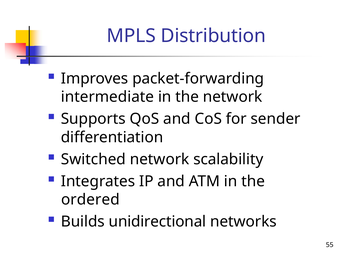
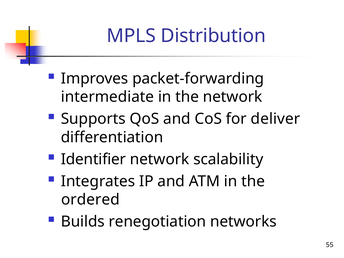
sender: sender -> deliver (275, 119)
Switched: Switched -> Identifier (93, 159)
unidirectional: unidirectional -> renegotiation (157, 222)
